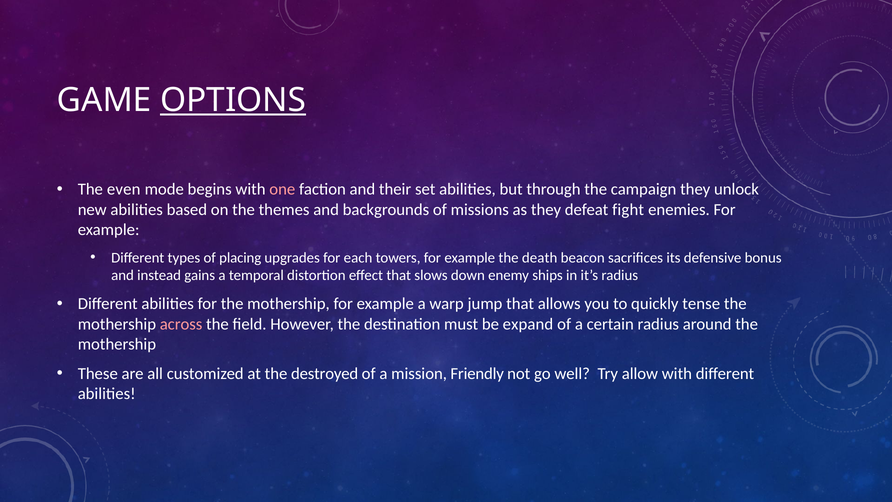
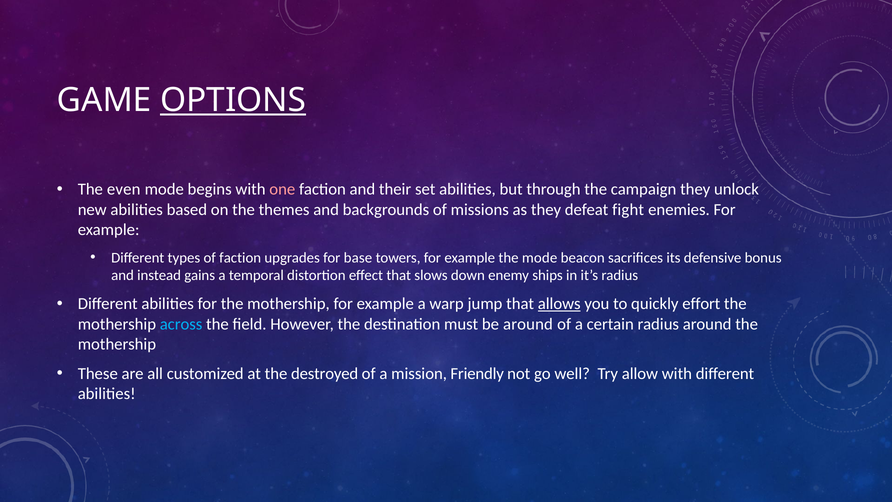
of placing: placing -> faction (240, 258)
each: each -> base (358, 258)
the death: death -> mode (540, 258)
allows underline: none -> present (559, 304)
tense: tense -> effort (701, 304)
across colour: pink -> light blue (181, 324)
be expand: expand -> around (528, 324)
